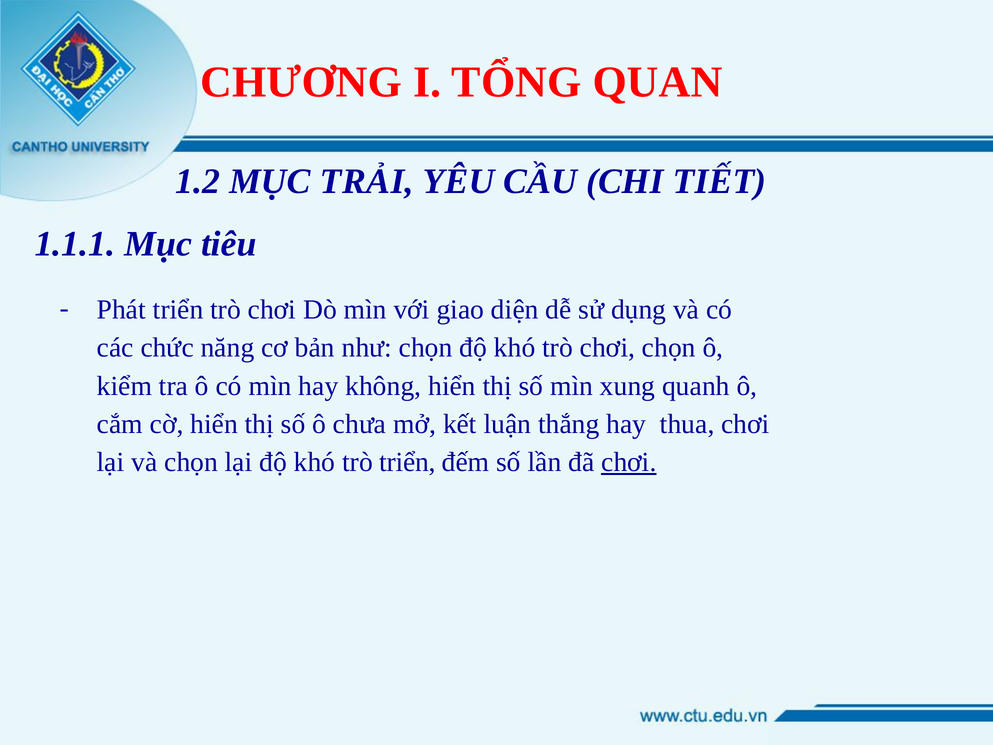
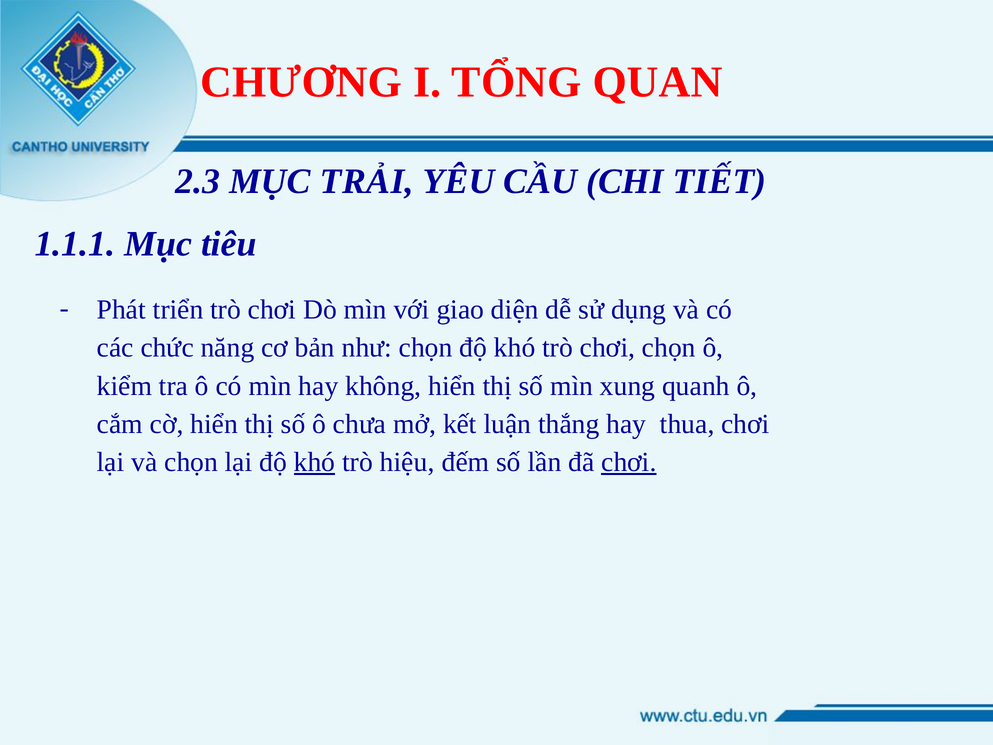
1.2: 1.2 -> 2.3 (198, 181)
khó underline: none -> present (314, 462)
trò triển: triển -> hiệu (407, 462)
